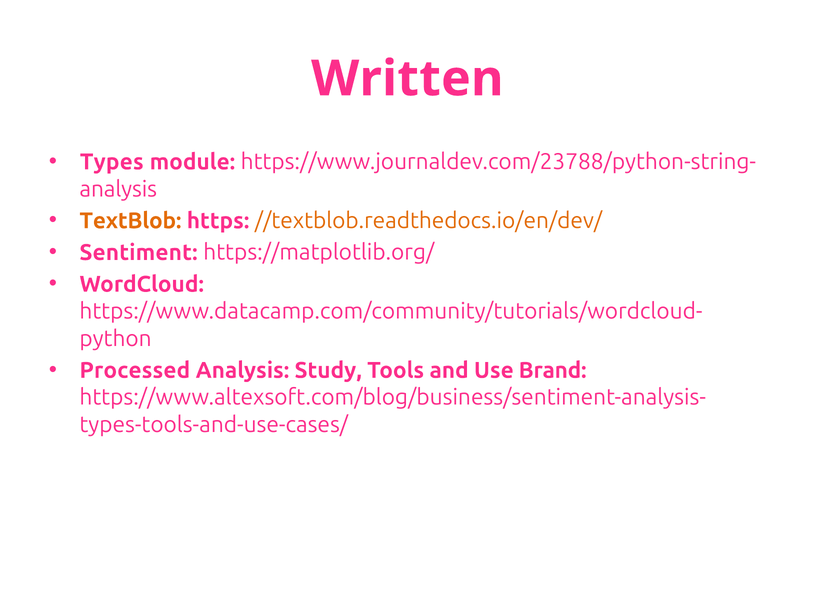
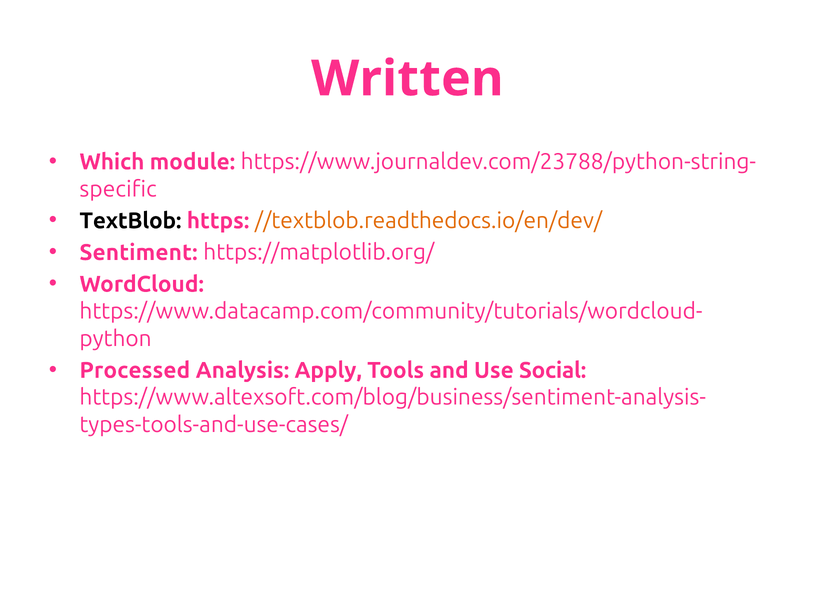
Types: Types -> Which (112, 162)
analysis: analysis -> specific (118, 189)
TextBlob colour: orange -> black (130, 221)
Study: Study -> Apply (328, 370)
Brand: Brand -> Social (553, 370)
